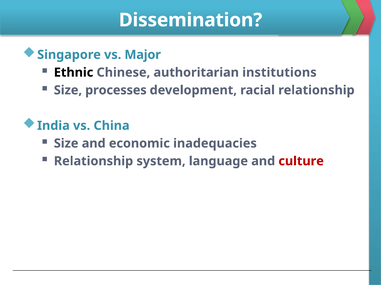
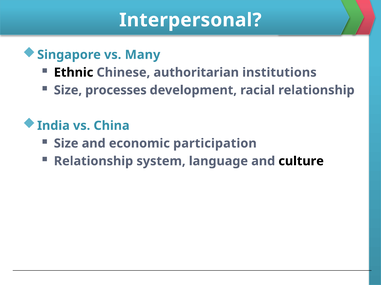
Dissemination: Dissemination -> Interpersonal (190, 20)
Major: Major -> Many (143, 55)
inadequacies: inadequacies -> participation (215, 144)
culture colour: red -> black (301, 162)
